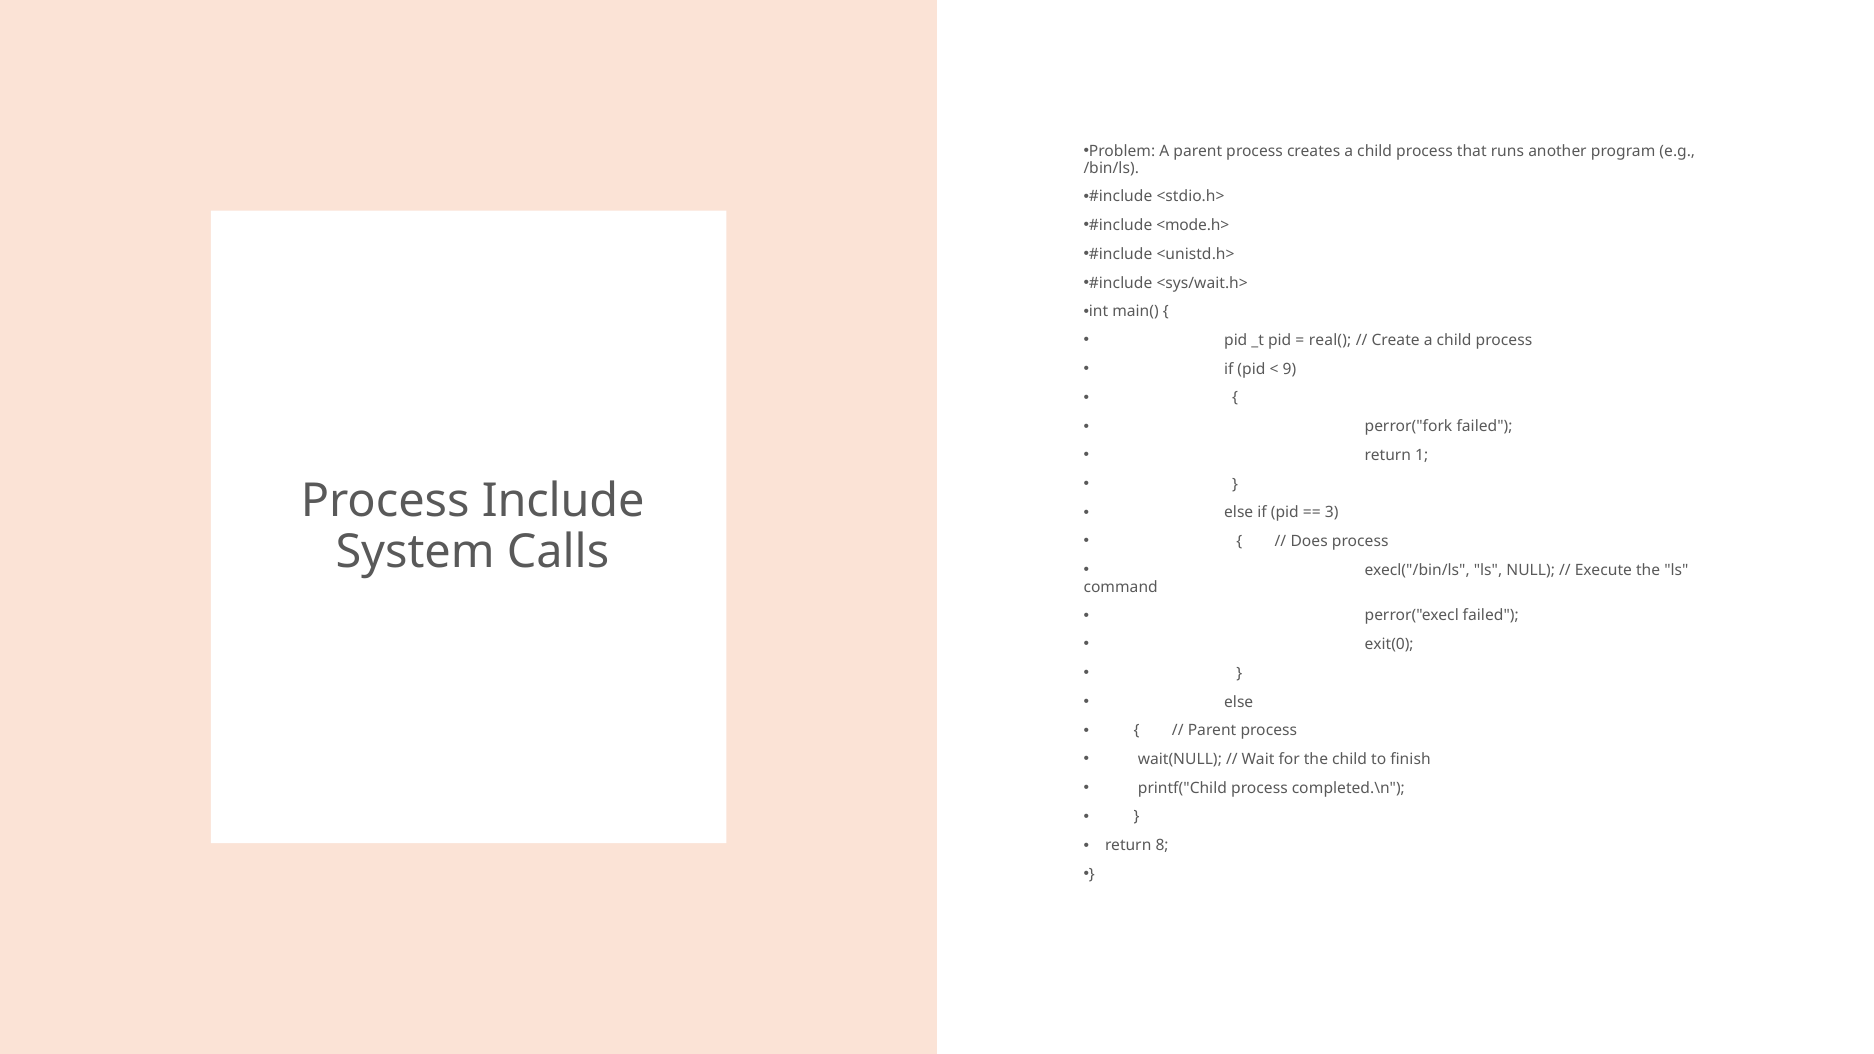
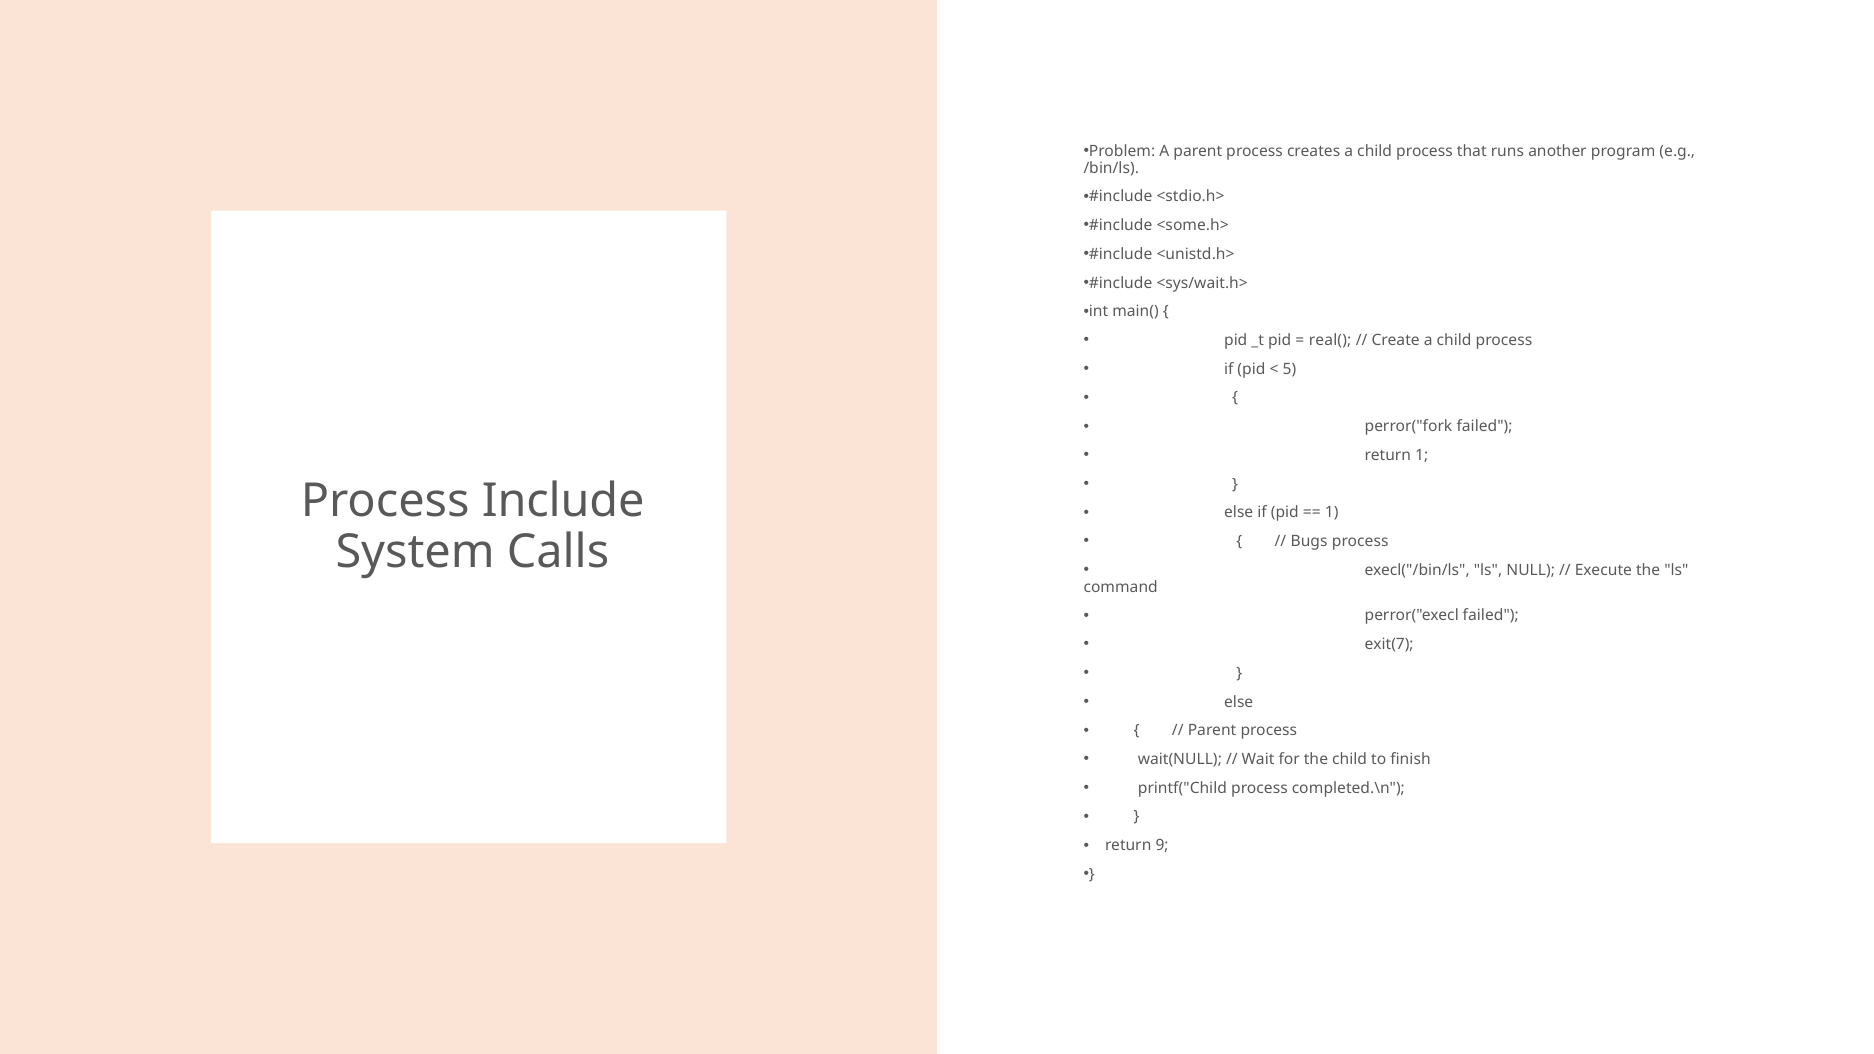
<mode.h>: <mode.h> -> <some.h> (1193, 226)
9: 9 -> 5 (1289, 369)
3: 3 -> 1 (1332, 513)
Does: Does -> Bugs (1309, 541)
exit(0: exit(0 -> exit(7 (1389, 645)
8: 8 -> 9 (1162, 846)
